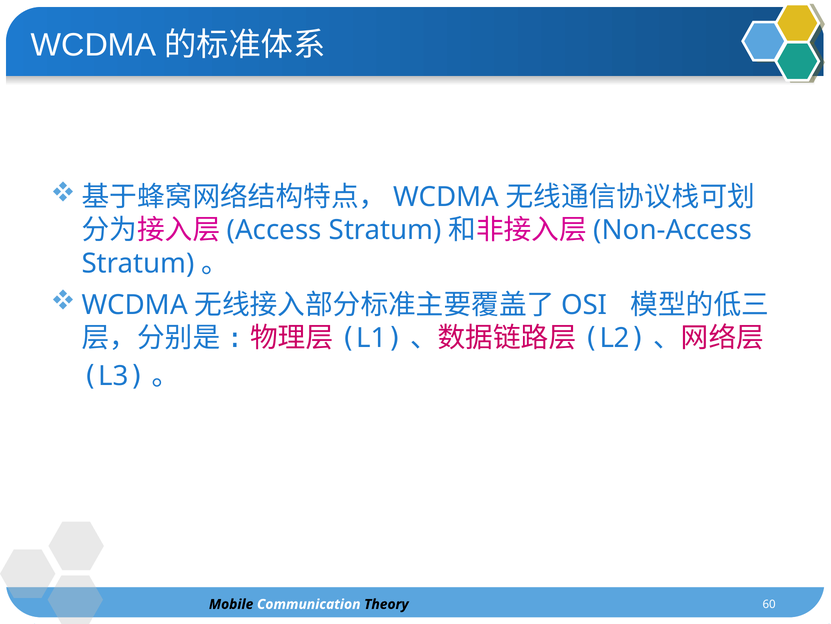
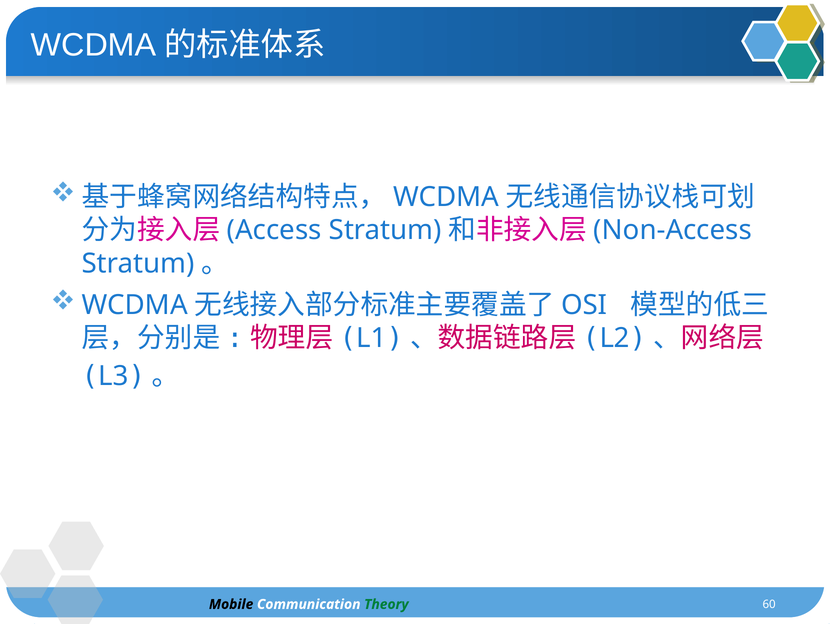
Theory colour: black -> green (386, 604)
